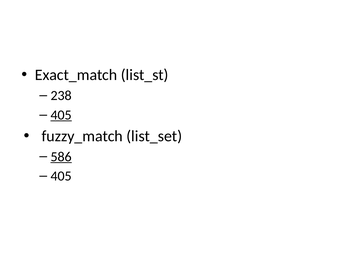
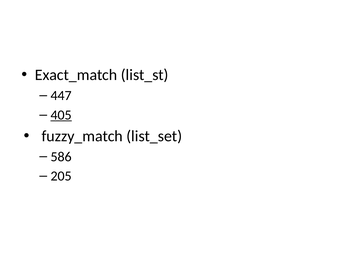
238: 238 -> 447 (61, 96)
586 underline: present -> none (61, 157)
405: 405 -> 205 (61, 176)
